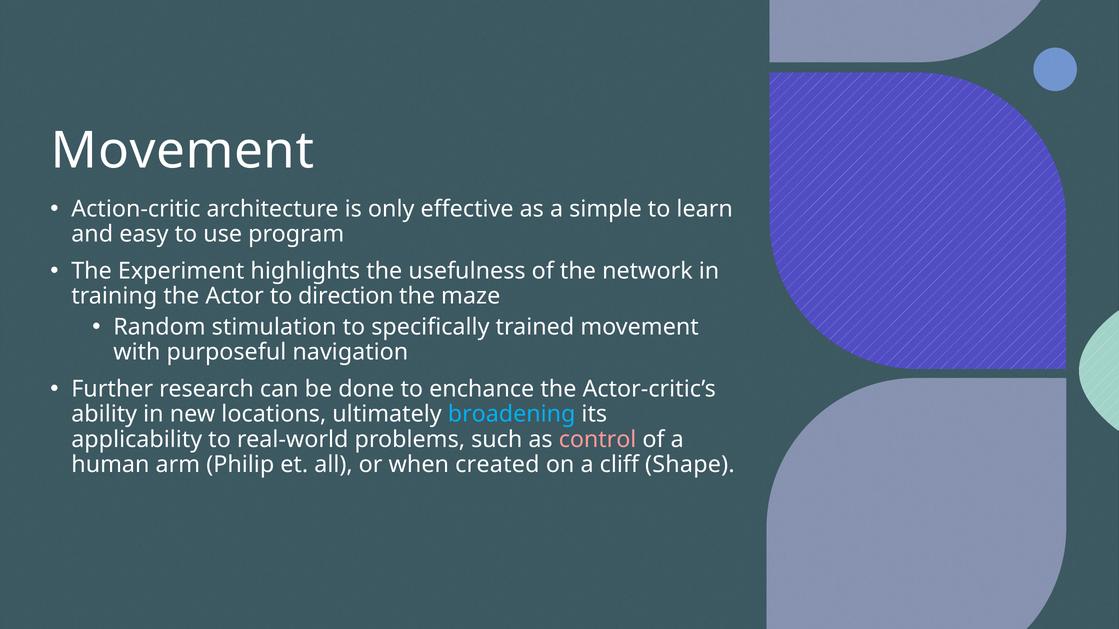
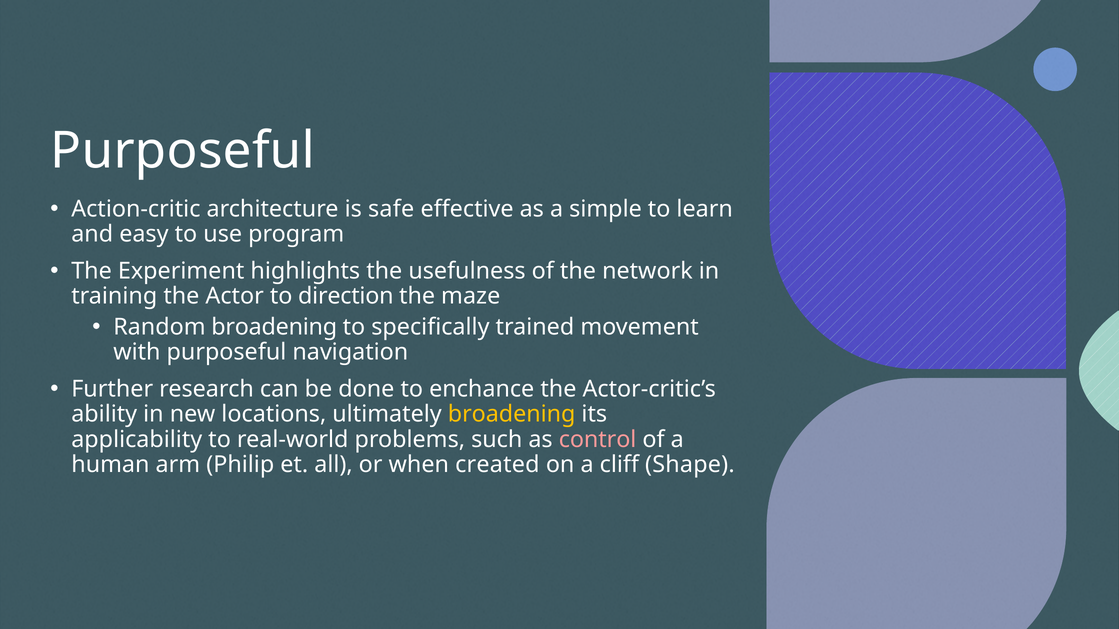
Movement: Movement -> Purposeful (183, 151)
only: only -> safe (391, 209)
Random stimulation: stimulation -> broadening (274, 327)
broadening colour: light blue -> yellow (512, 414)
